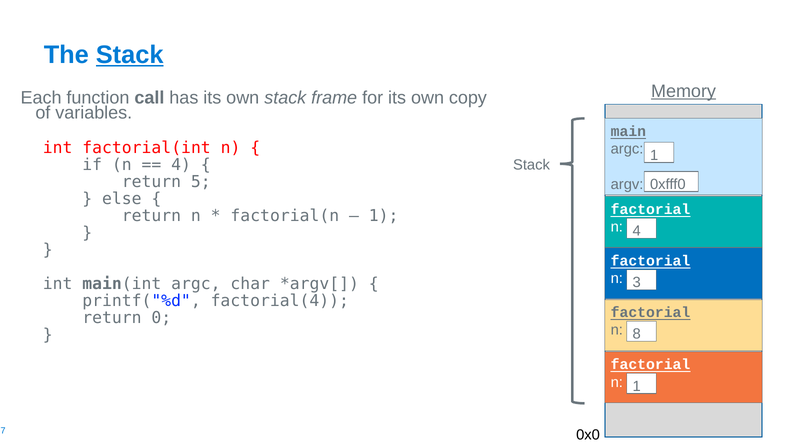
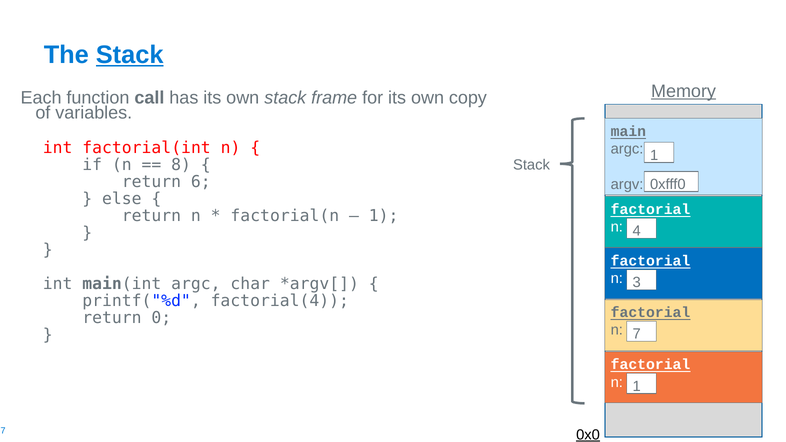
4: 4 -> 8 (181, 165)
5: 5 -> 6 (201, 182)
8: 8 -> 7 (637, 334)
0x0 underline: none -> present (588, 435)
